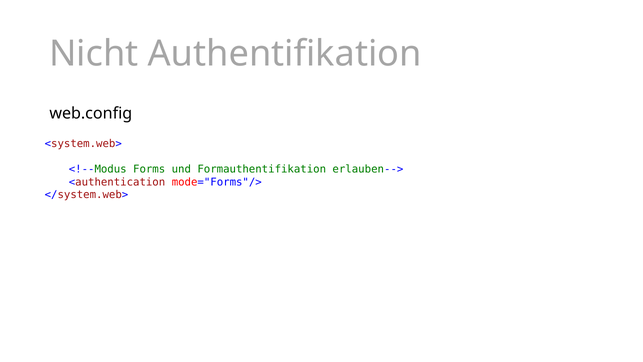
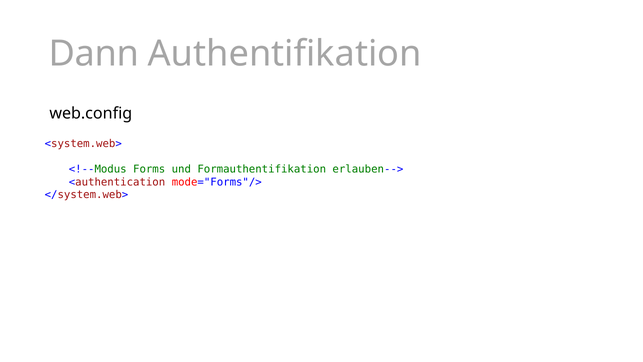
Nicht: Nicht -> Dann (94, 54)
